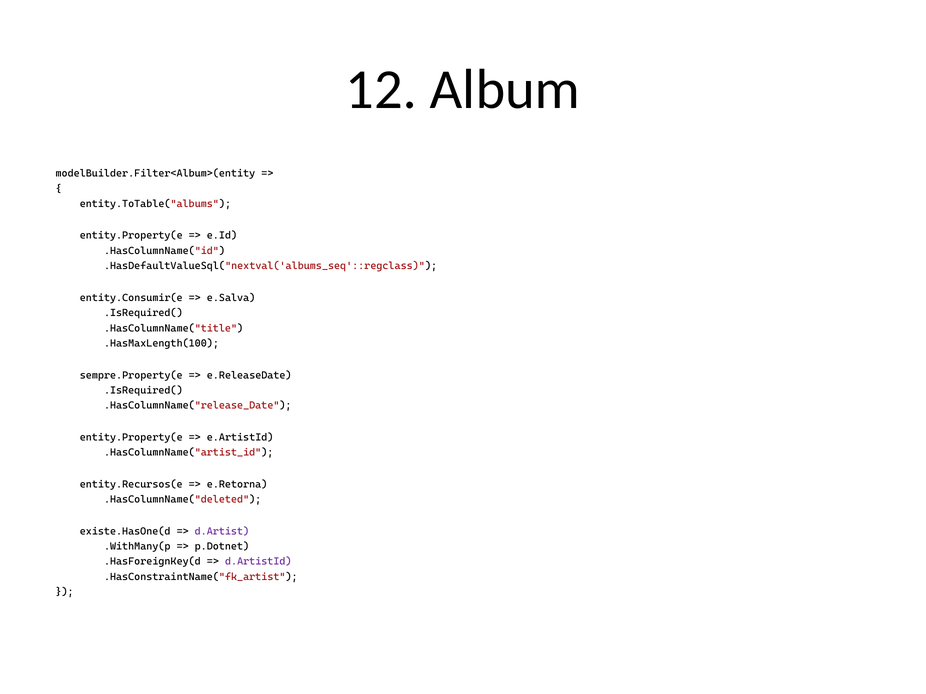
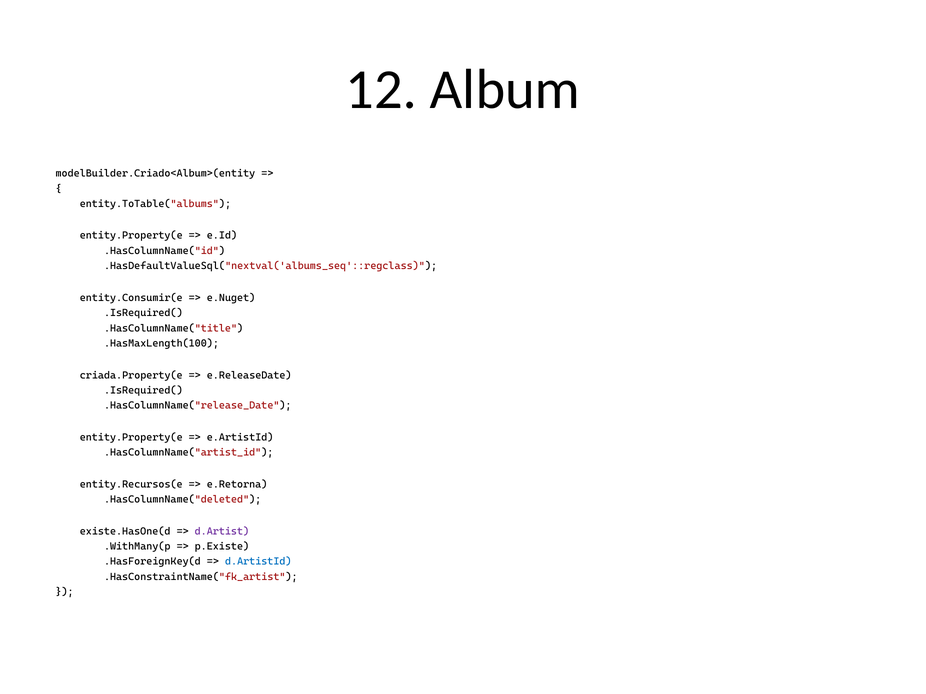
modelBuilder.Filter<Album>(entity: modelBuilder.Filter<Album>(entity -> modelBuilder.Criado<Album>(entity (155, 174)
e.Salva: e.Salva -> e.Nuget (231, 298)
sempre.Property(e: sempre.Property(e -> criada.Property(e (131, 375)
p.Dotnet: p.Dotnet -> p.Existe (222, 547)
d.ArtistId colour: purple -> blue (258, 562)
